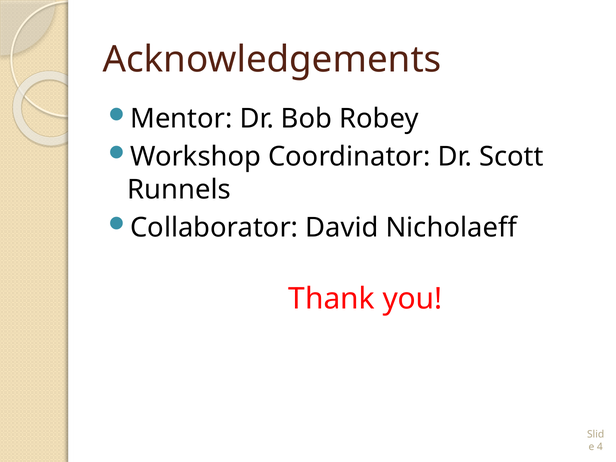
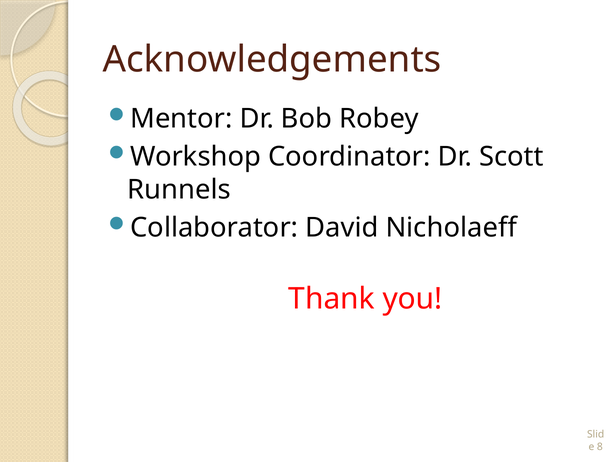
4: 4 -> 8 (600, 447)
